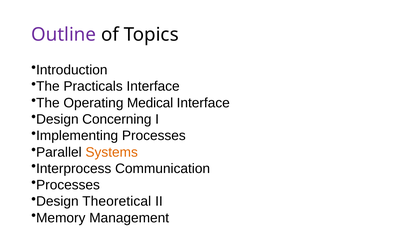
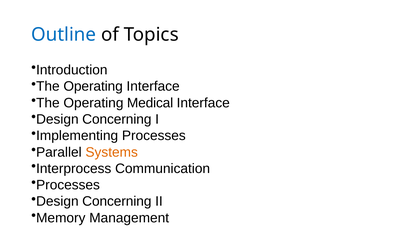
Outline colour: purple -> blue (64, 34)
Practicals: Practicals -> Operating (93, 86)
Theoretical: Theoretical -> Concerning (117, 201)
